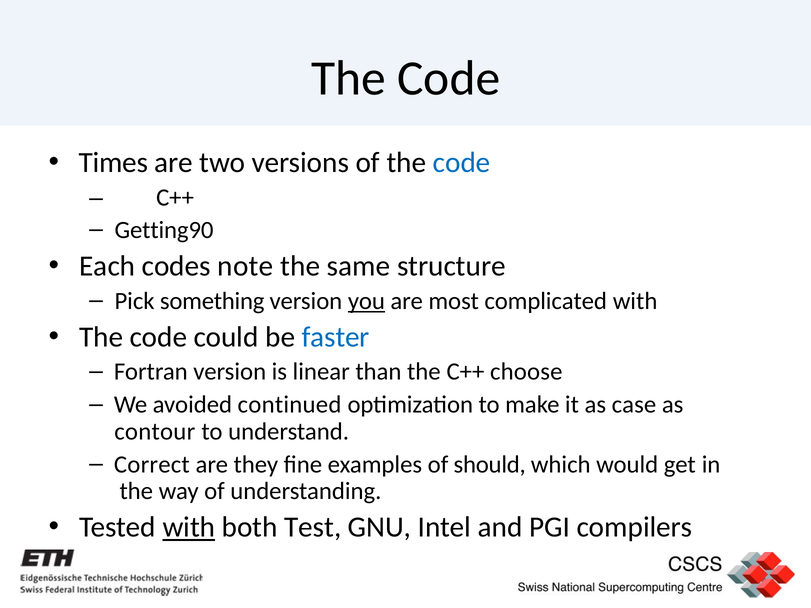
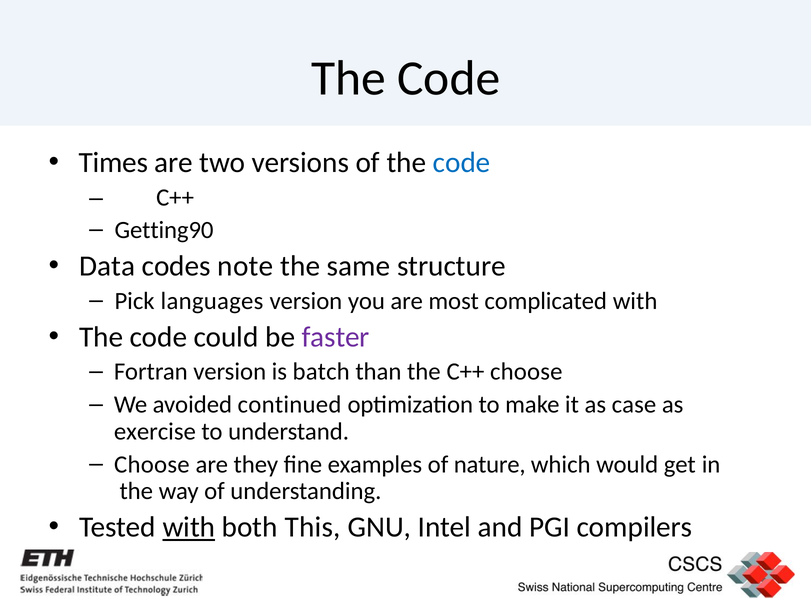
Each: Each -> Data (107, 266)
something: something -> languages (212, 301)
you underline: present -> none (366, 301)
faster colour: blue -> purple (336, 337)
linear: linear -> batch (321, 372)
contour: contour -> exercise (155, 432)
Correct: Correct -> Choose (152, 465)
should: should -> nature (490, 465)
Test: Test -> This (313, 528)
